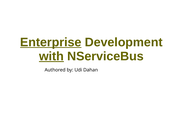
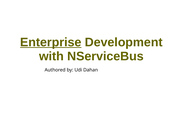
with underline: present -> none (51, 56)
